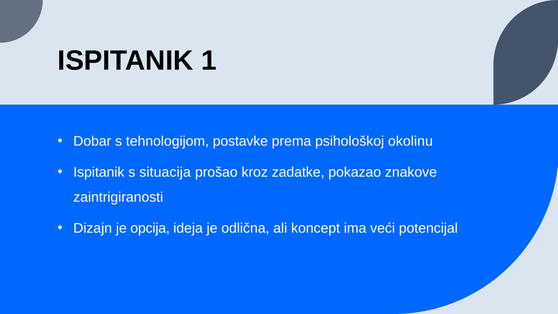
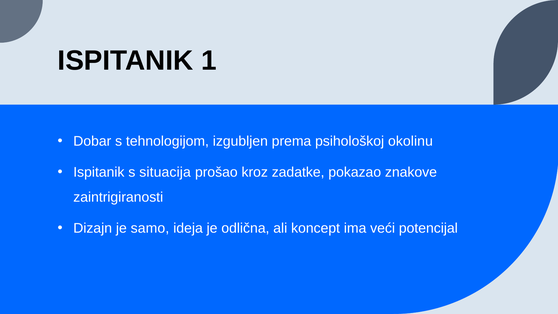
postavke: postavke -> izgubljen (240, 141)
opcija: opcija -> samo (150, 228)
